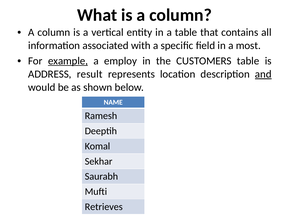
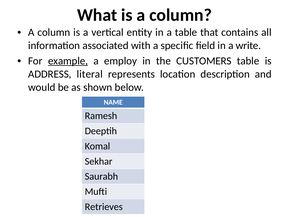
most: most -> write (248, 45)
result: result -> literal (90, 74)
and underline: present -> none (263, 74)
